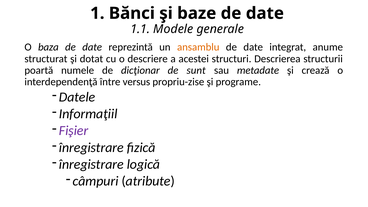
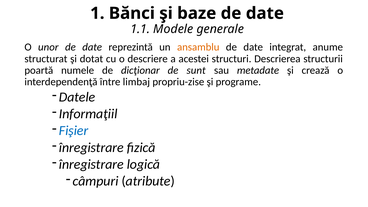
baza: baza -> unor (48, 47)
versus: versus -> limbaj (136, 82)
Fişier colour: purple -> blue (74, 131)
